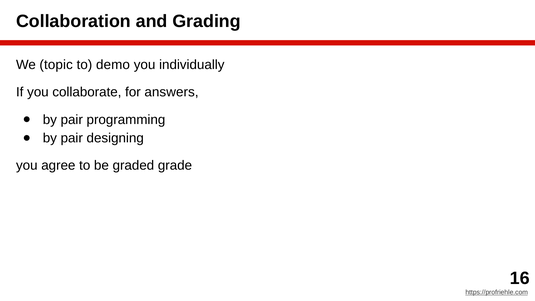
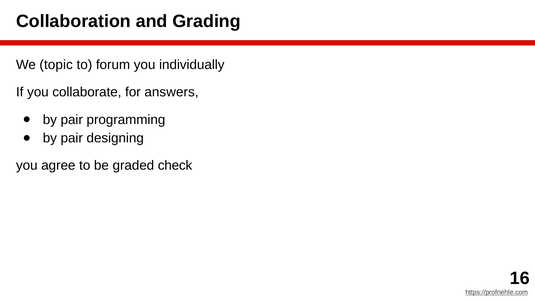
demo: demo -> forum (113, 65)
grade: grade -> check (175, 165)
